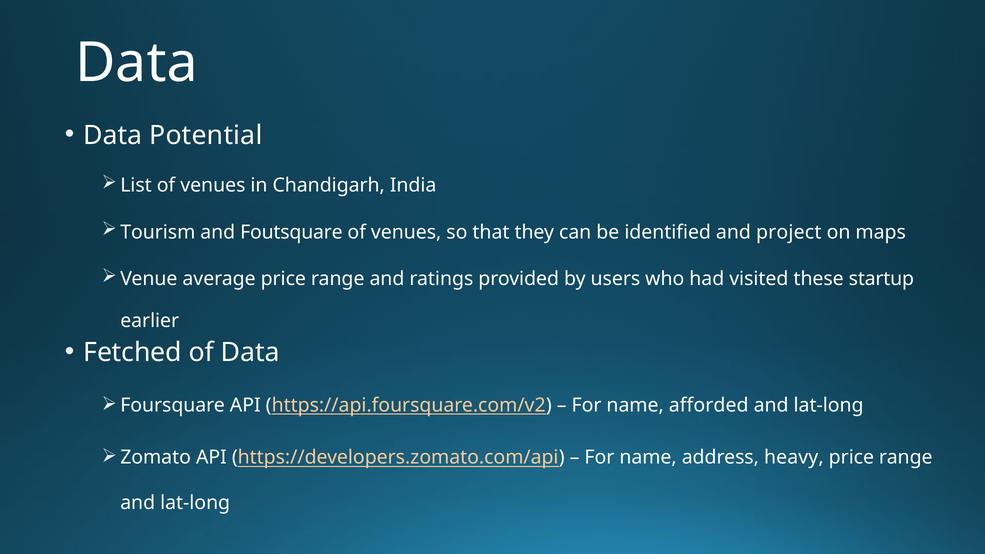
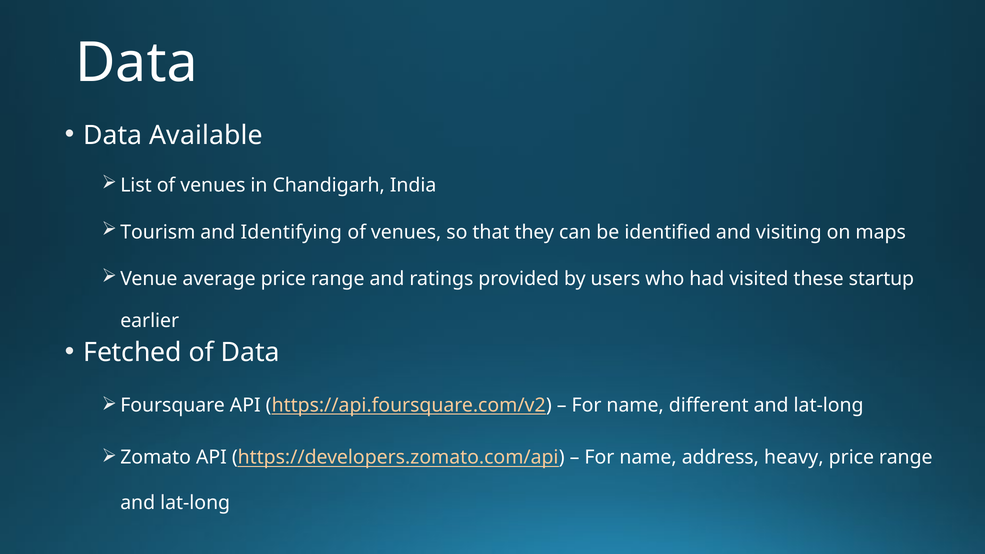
Potential: Potential -> Available (206, 135)
Foutsquare: Foutsquare -> Identifying (291, 232)
project: project -> visiting (789, 232)
afforded: afforded -> different (709, 405)
